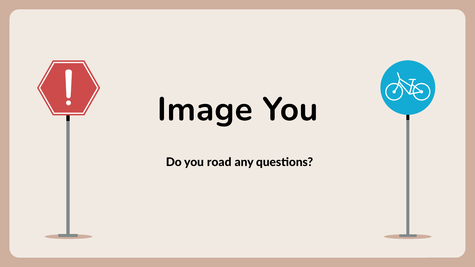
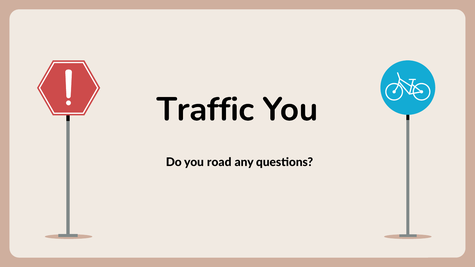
Image: Image -> Traffic (205, 109)
